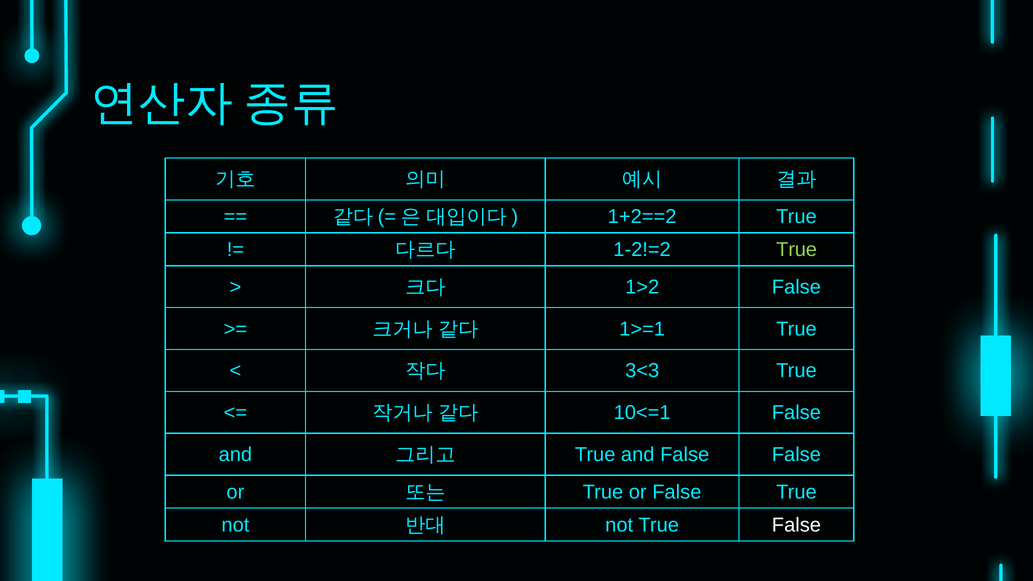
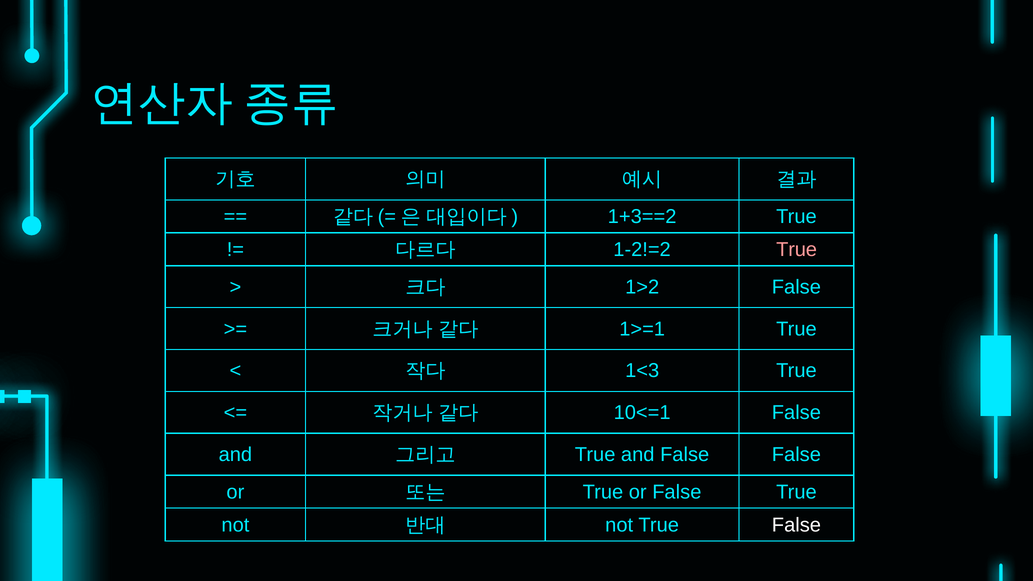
1+2==2: 1+2==2 -> 1+3==2 (642, 217)
True colour: light green -> pink (797, 250)
3<3: 3<3 -> 1<3 (642, 371)
